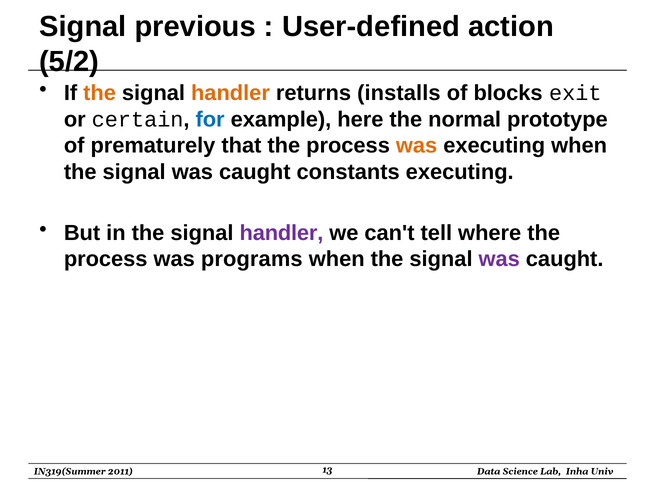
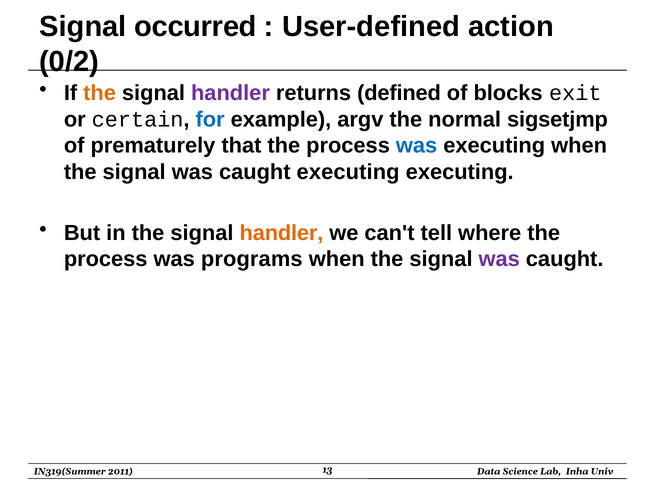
previous: previous -> occurred (195, 27)
5/2: 5/2 -> 0/2 (69, 62)
handler colour: orange -> purple (230, 93)
installs: installs -> defined (399, 93)
here: here -> argv (360, 120)
prototype: prototype -> sigsetjmp (557, 120)
was colour: orange -> blue (417, 146)
caught constants: constants -> executing (348, 172)
handler colour: purple -> orange (281, 233)
